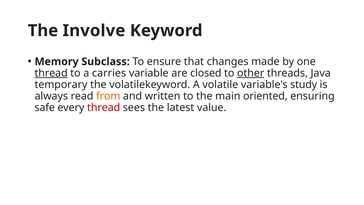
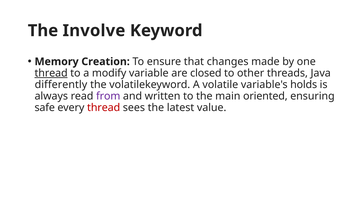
Subclass: Subclass -> Creation (106, 62)
carries: carries -> modify (109, 73)
other underline: present -> none (251, 73)
temporary: temporary -> differently (61, 84)
study: study -> holds (304, 84)
from colour: orange -> purple (108, 96)
